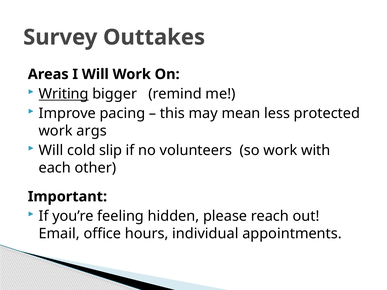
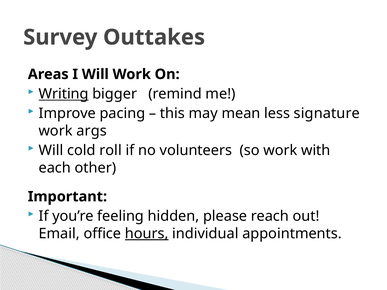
protected: protected -> signature (327, 113)
slip: slip -> roll (111, 150)
hours underline: none -> present (147, 234)
